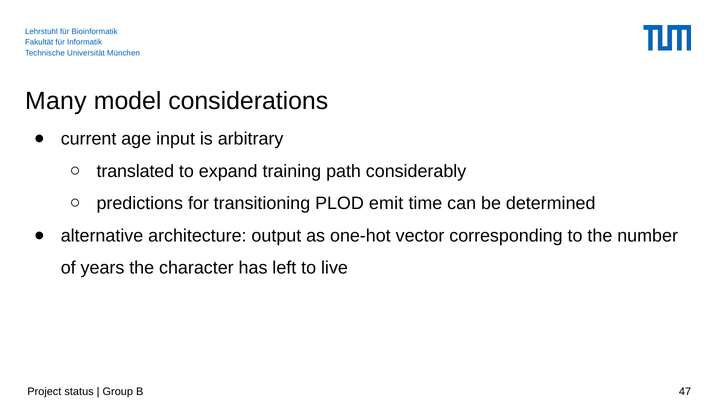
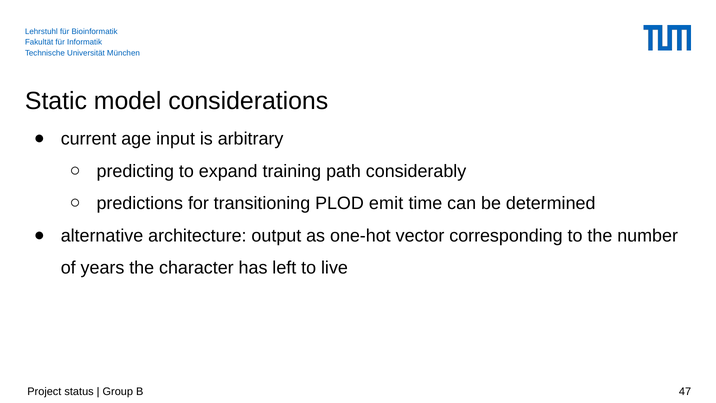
Many: Many -> Static (56, 101)
translated: translated -> predicting (135, 171)
